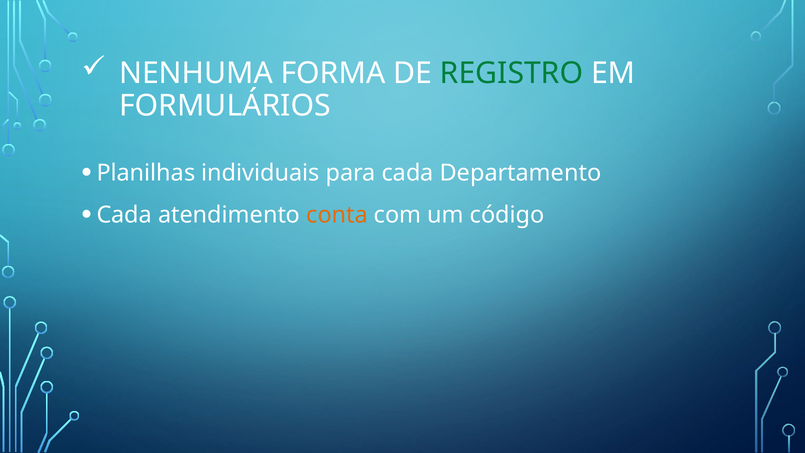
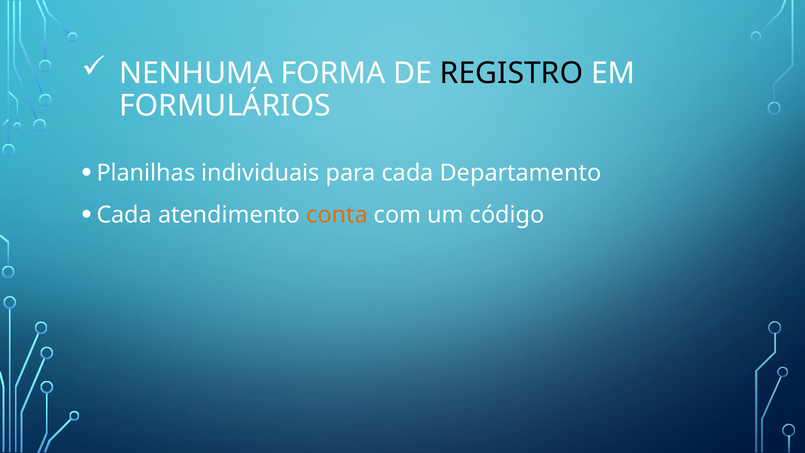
REGISTRO colour: green -> black (512, 73)
